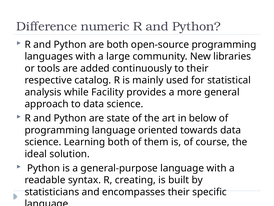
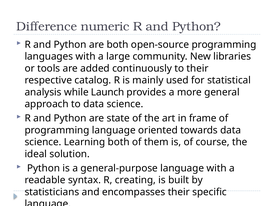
Facility: Facility -> Launch (108, 92)
below: below -> frame (203, 118)
